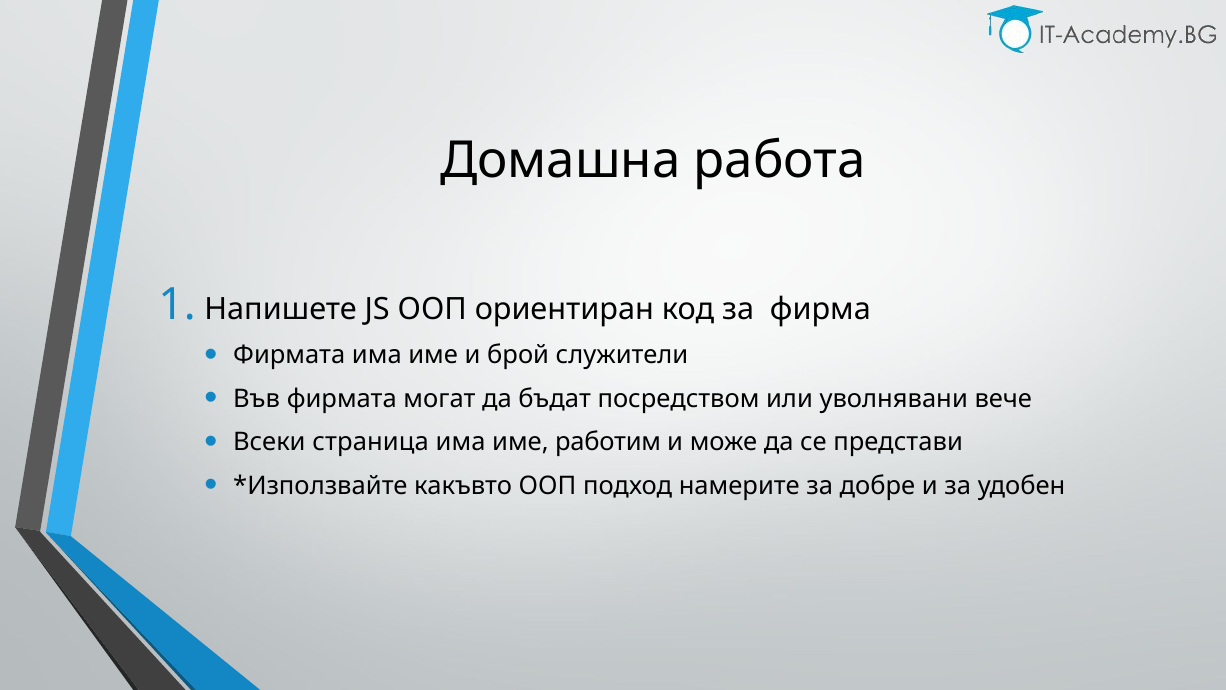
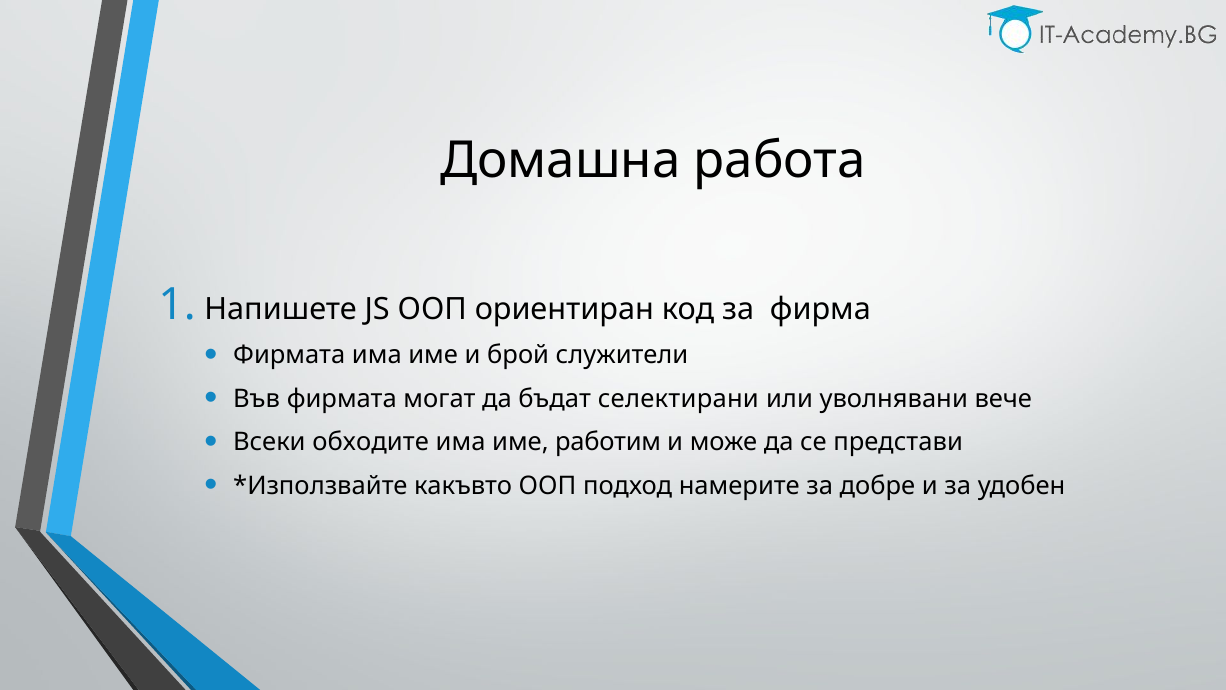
посредством: посредством -> селектирани (678, 398)
страница: страница -> обходите (371, 442)
